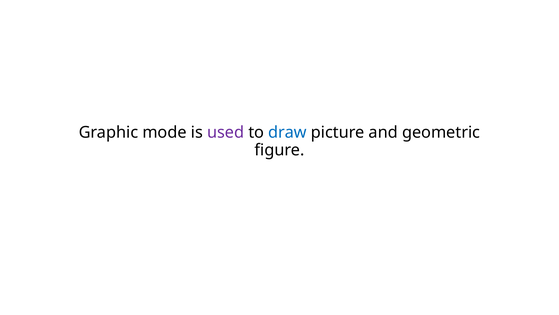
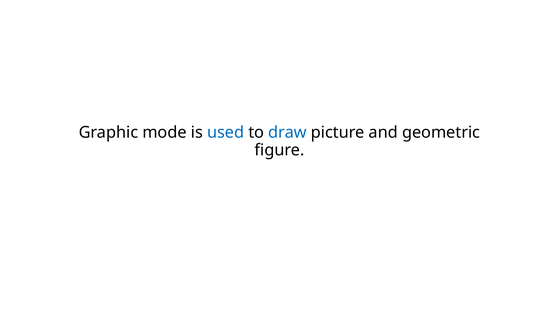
used colour: purple -> blue (226, 132)
